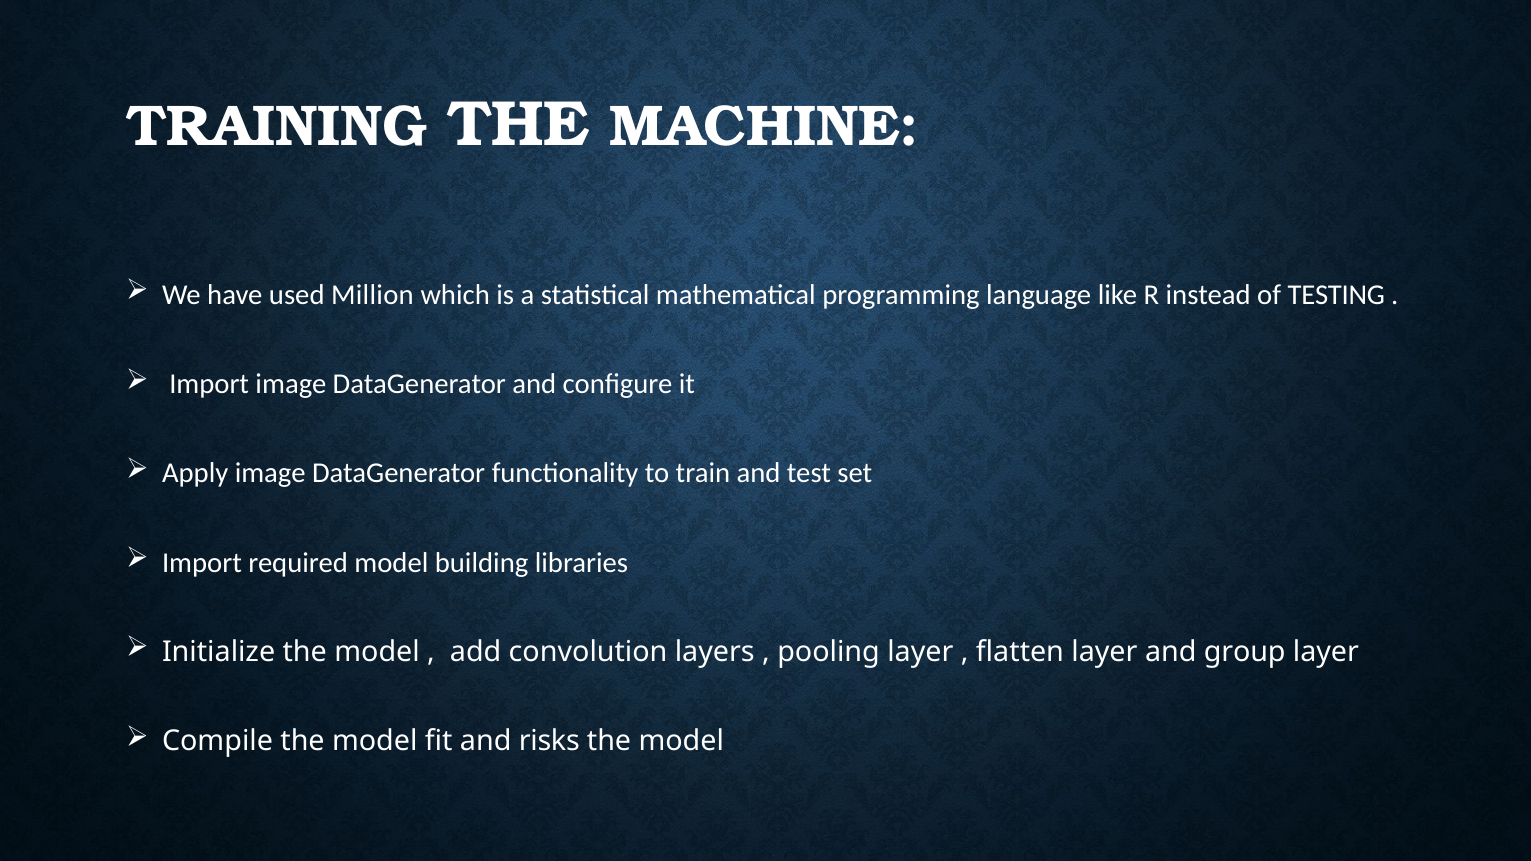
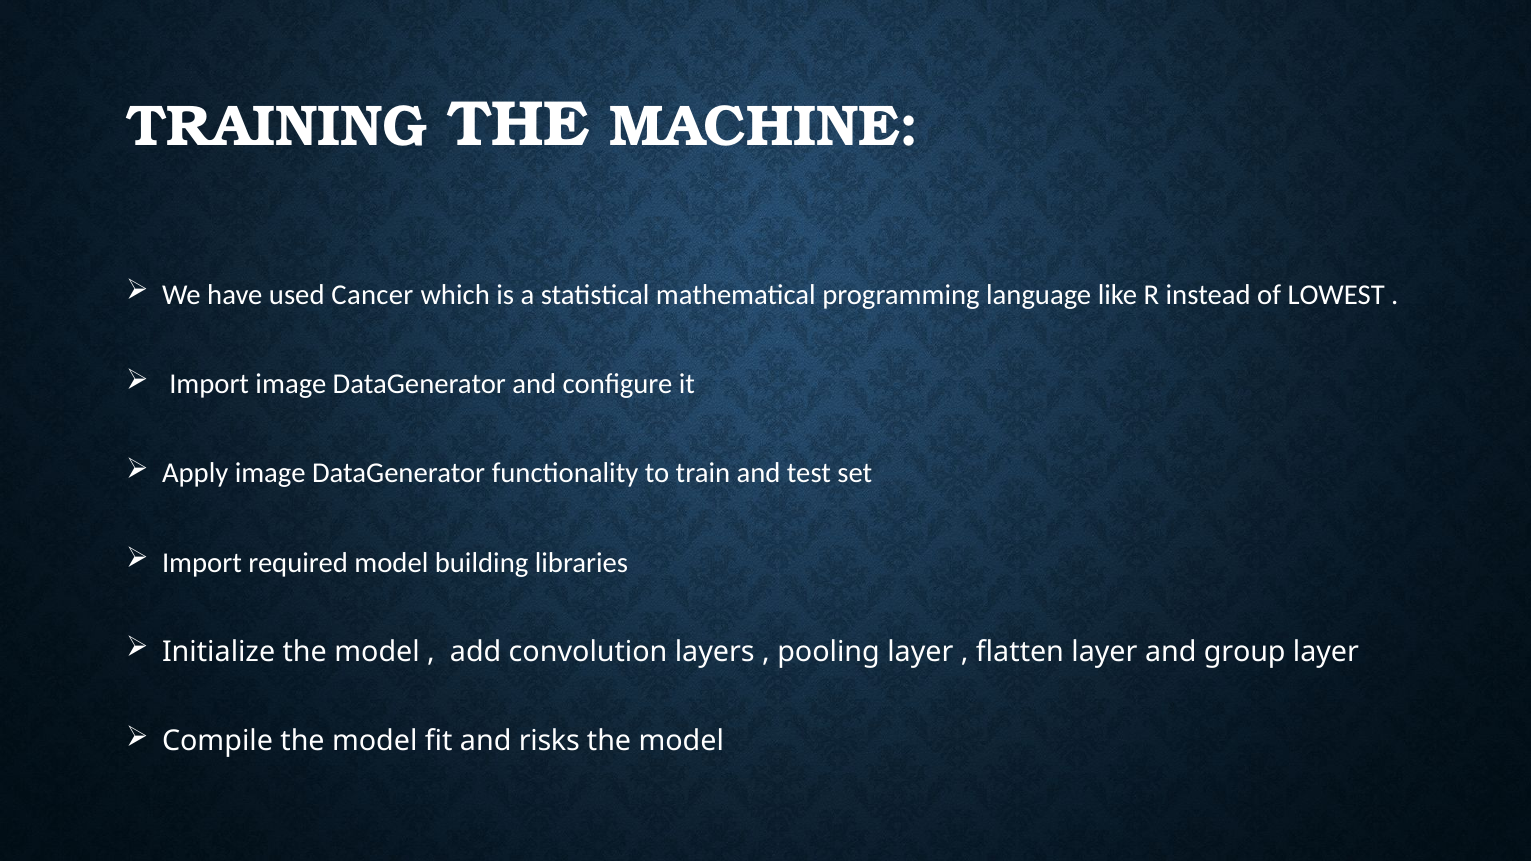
Million: Million -> Cancer (372, 295)
TESTING: TESTING -> LOWEST (1336, 295)
